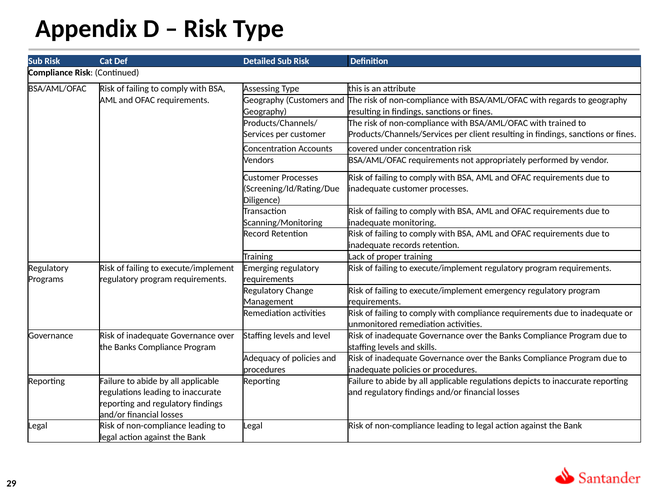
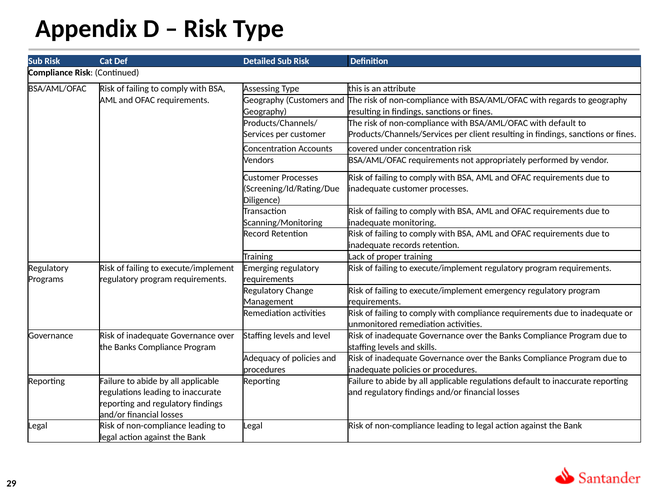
with trained: trained -> default (562, 123)
regulations depicts: depicts -> default (527, 381)
